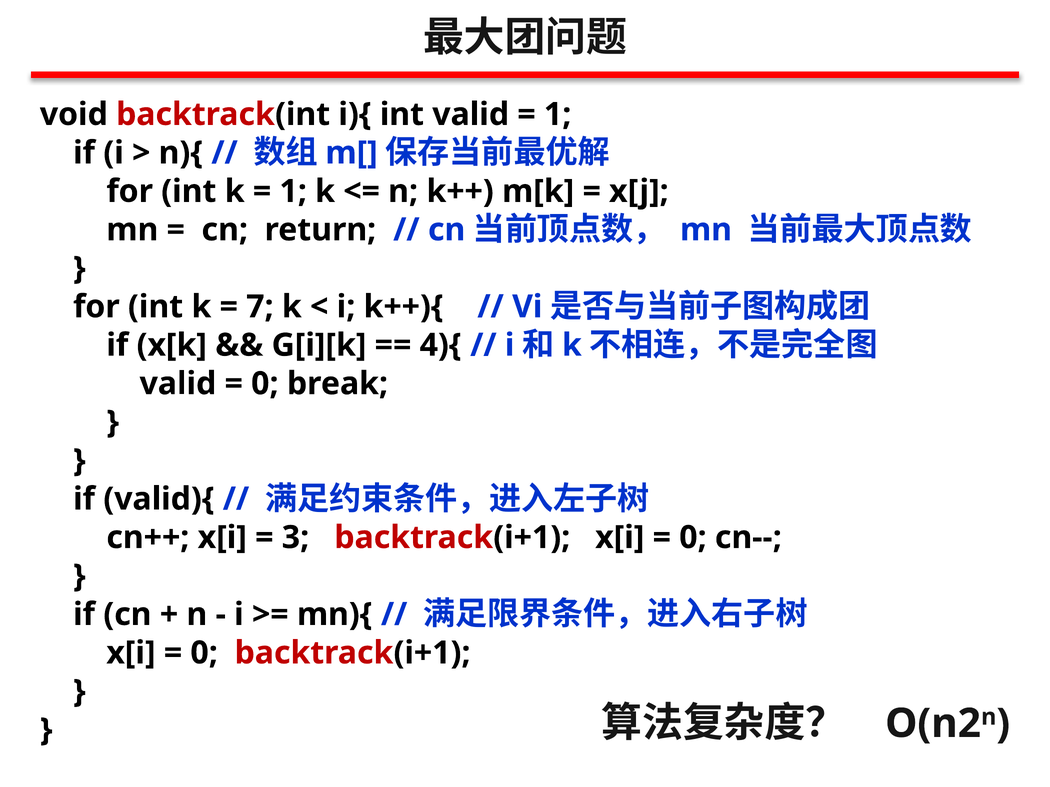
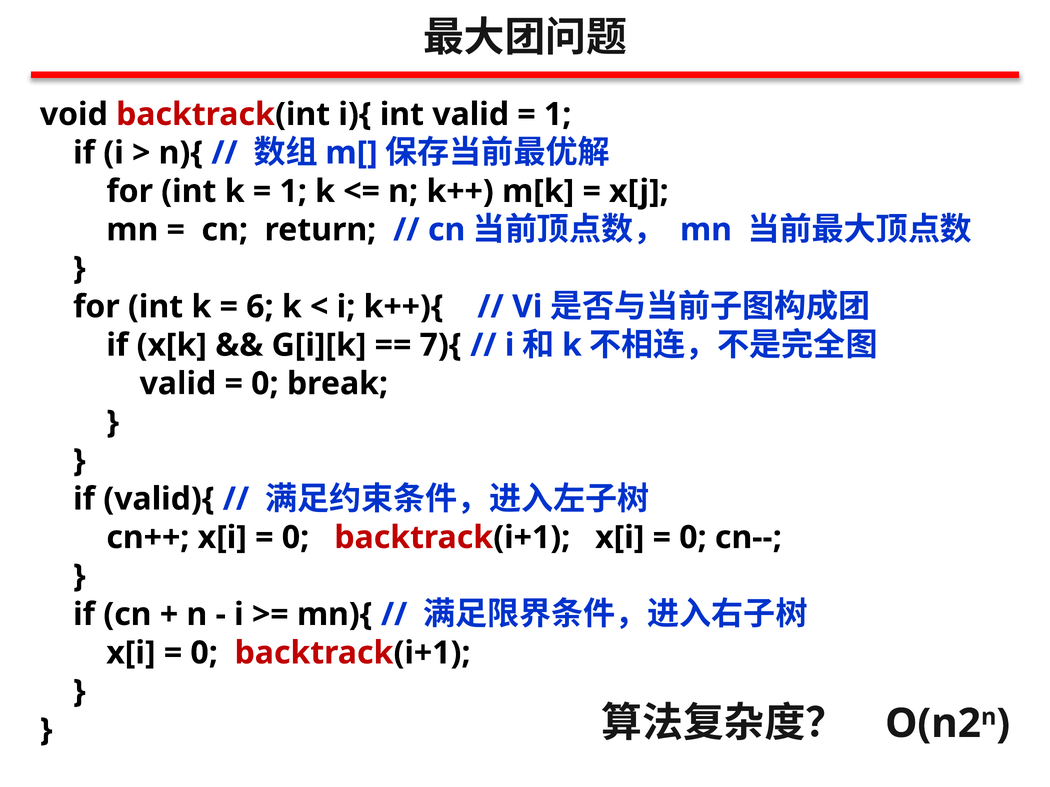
7: 7 -> 6 (260, 307)
4){: 4){ -> 7){ (441, 345)
3: 3 -> 0 (296, 538)
